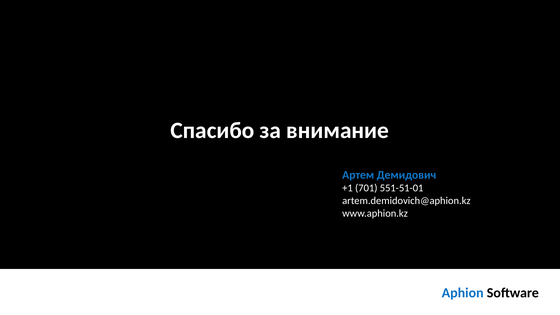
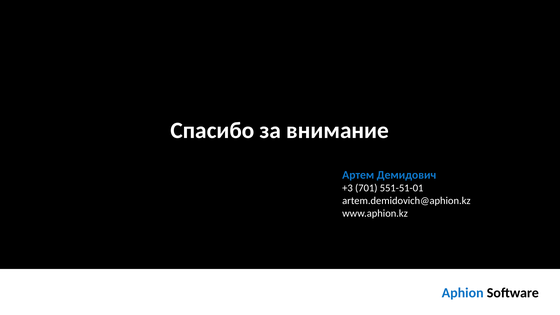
+1: +1 -> +3 (348, 188)
